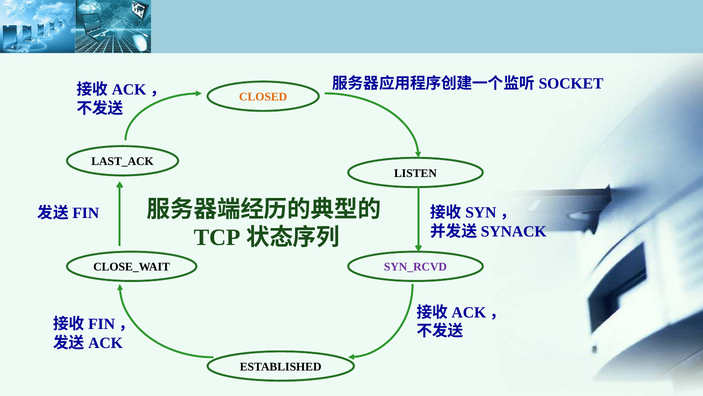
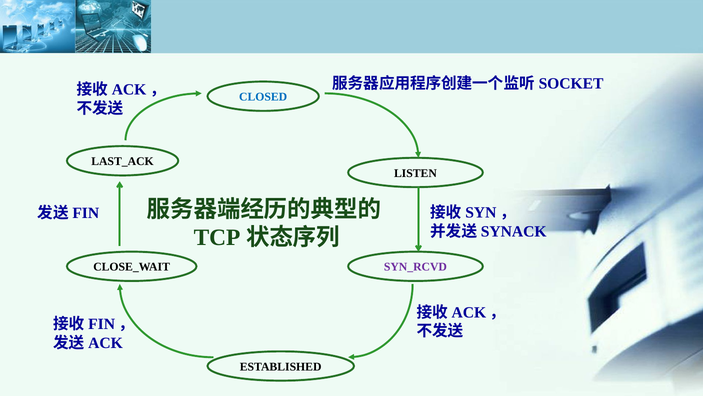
CLOSED colour: orange -> blue (263, 97)
